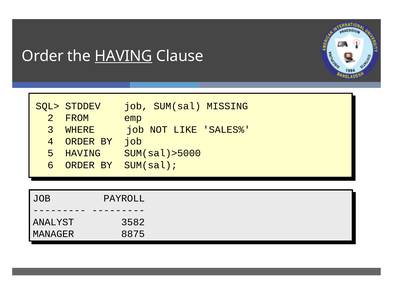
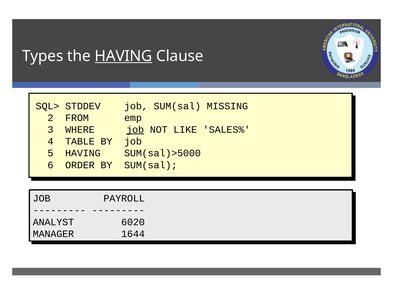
Order: Order -> Types (43, 56)
job underline: none -> present (135, 130)
4 ORDER: ORDER -> TABLE (80, 141)
3582: 3582 -> 6020 (133, 222)
8875: 8875 -> 1644 (133, 234)
